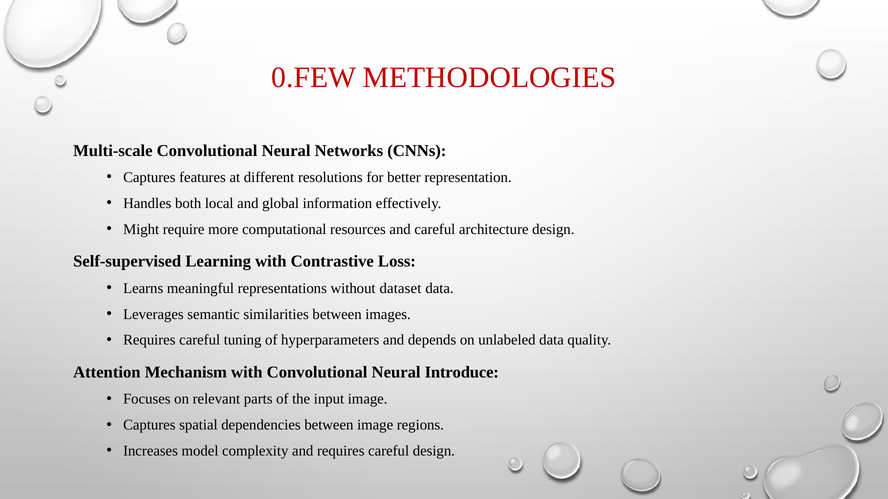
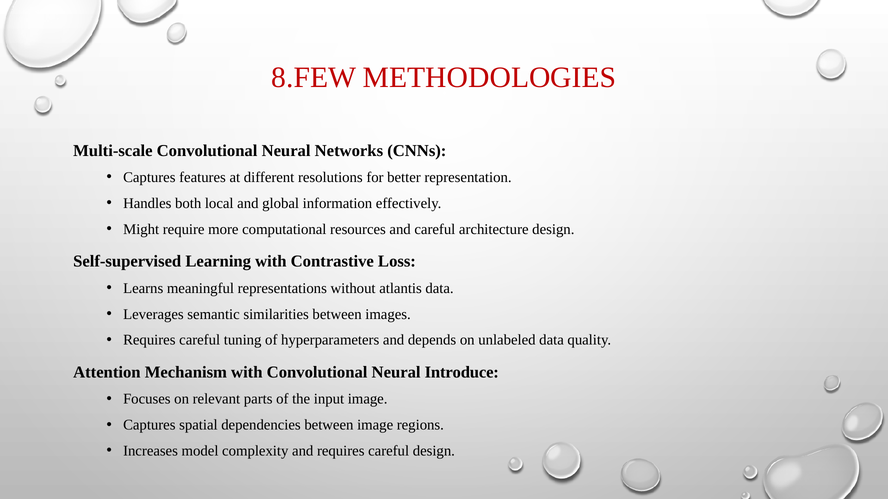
0.FEW: 0.FEW -> 8.FEW (314, 78)
dataset: dataset -> atlantis (401, 289)
